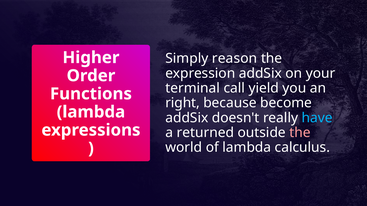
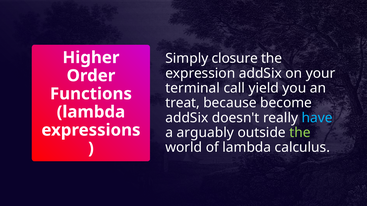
reason: reason -> closure (235, 59)
right: right -> treat (183, 103)
returned: returned -> arguably (205, 133)
the colour: pink -> light green (300, 133)
